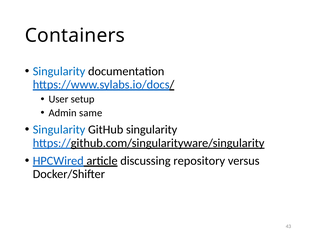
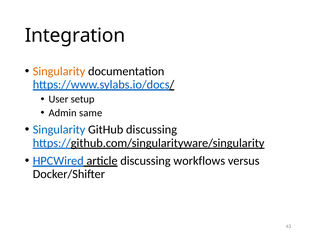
Containers: Containers -> Integration (75, 35)
Singularity colour: blue -> orange (59, 71)
GitHub singularity: singularity -> discussing (152, 129)
repository: repository -> workflows (199, 161)
